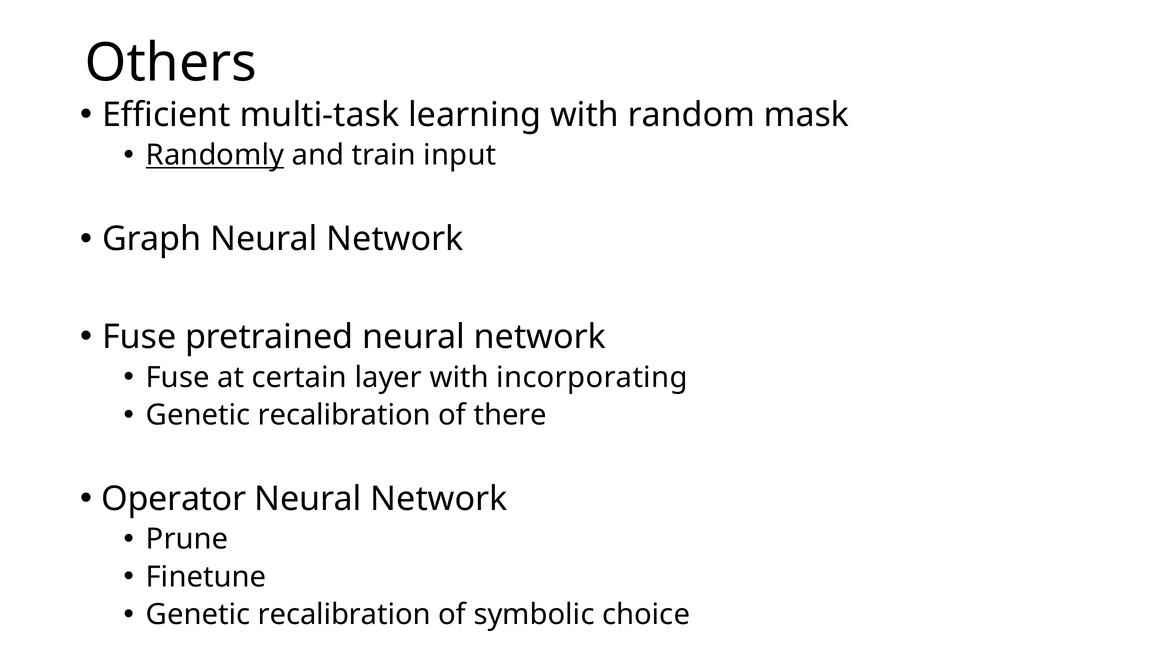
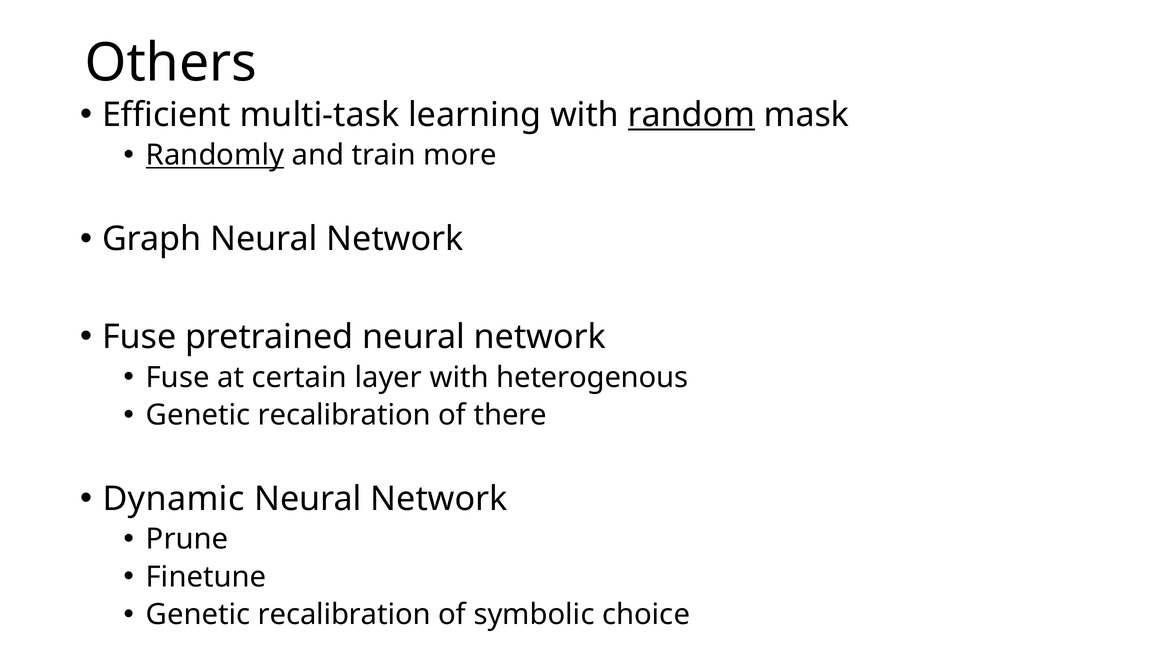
random underline: none -> present (691, 115)
input: input -> more (460, 155)
incorporating: incorporating -> heterogenous (592, 377)
Operator: Operator -> Dynamic (174, 499)
